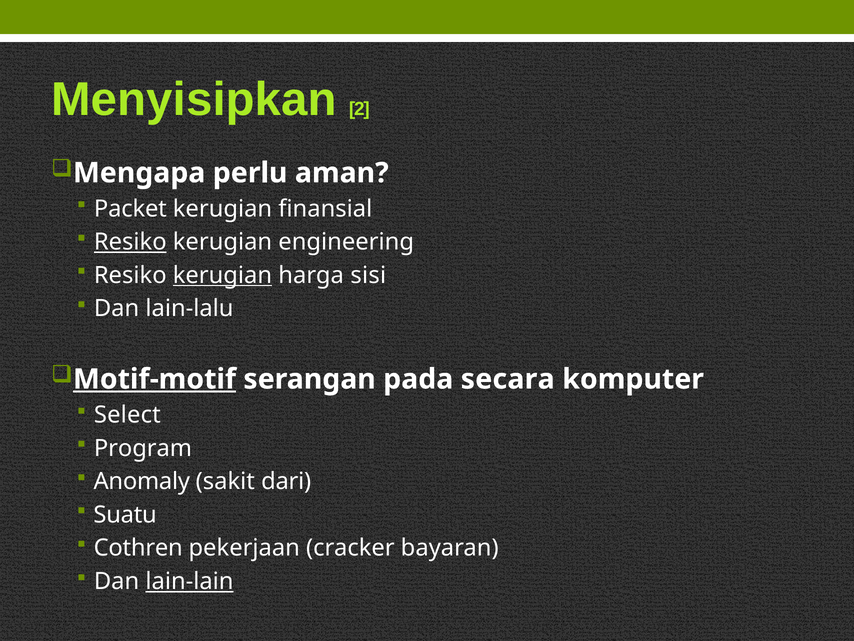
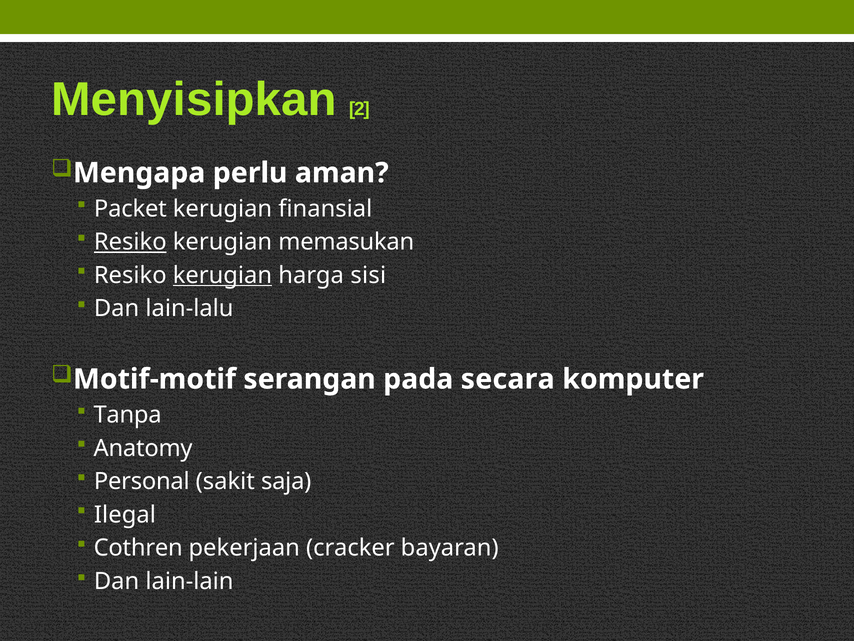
engineering: engineering -> memasukan (346, 242)
Motif-motif underline: present -> none (154, 379)
Select: Select -> Tanpa (128, 415)
Program: Program -> Anatomy (143, 448)
Anomaly: Anomaly -> Personal (142, 481)
dari: dari -> saja (286, 481)
Suatu: Suatu -> Ilegal (125, 514)
lain-lain underline: present -> none (189, 581)
